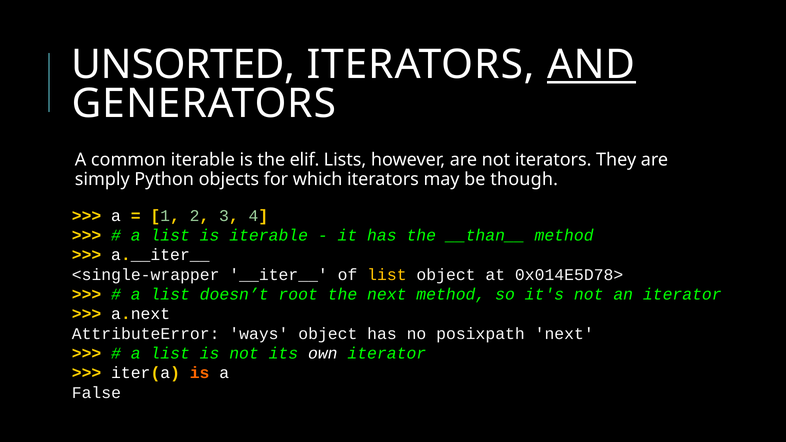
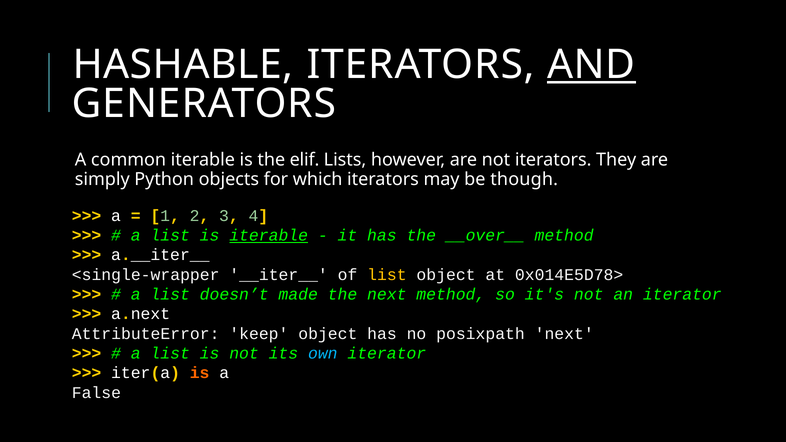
UNSORTED: UNSORTED -> HASHABLE (183, 65)
iterable underline: none -> present (269, 235)
__than__: __than__ -> __over__ (485, 235)
root: root -> made (298, 294)
ways: ways -> keep (259, 334)
own colour: white -> light blue (323, 353)
